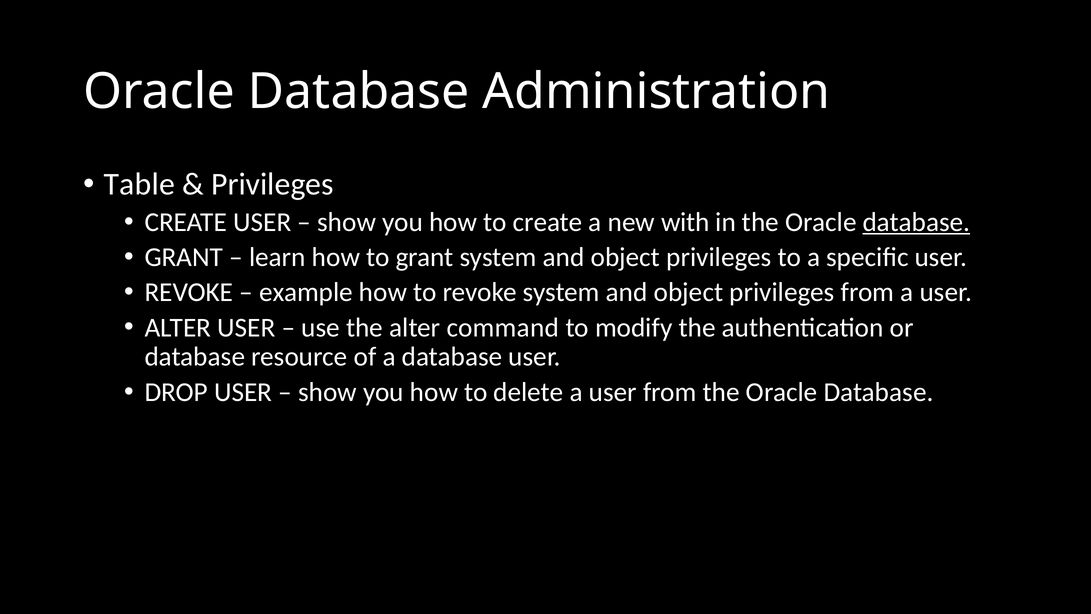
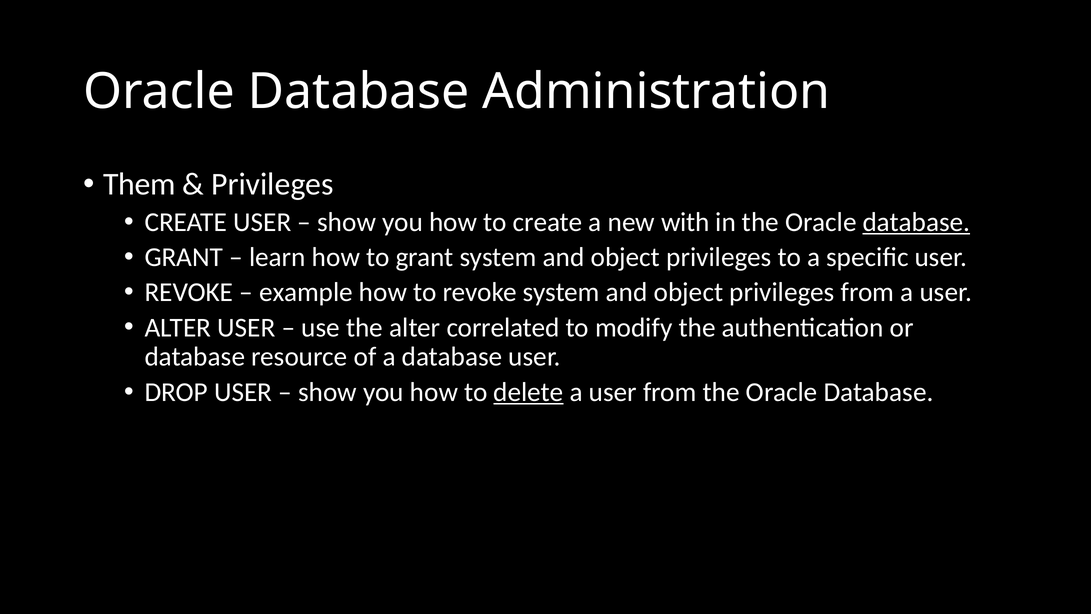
Table: Table -> Them (140, 184)
command: command -> correlated (503, 327)
delete underline: none -> present (528, 392)
